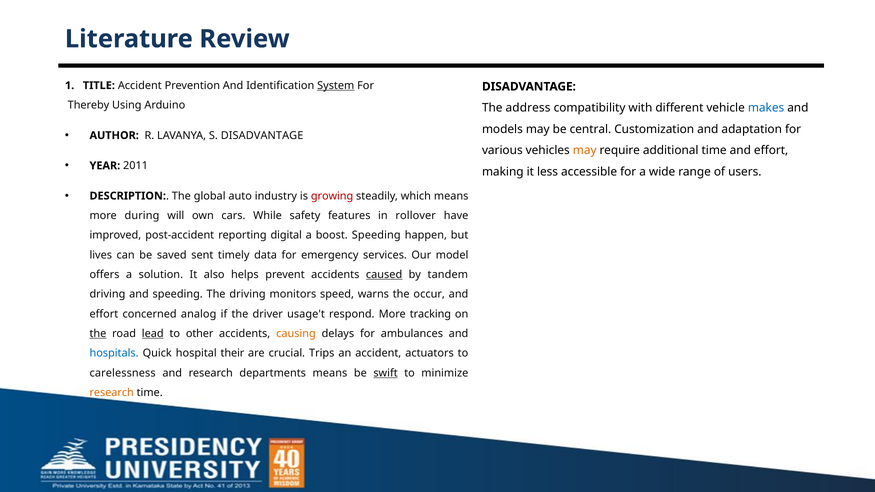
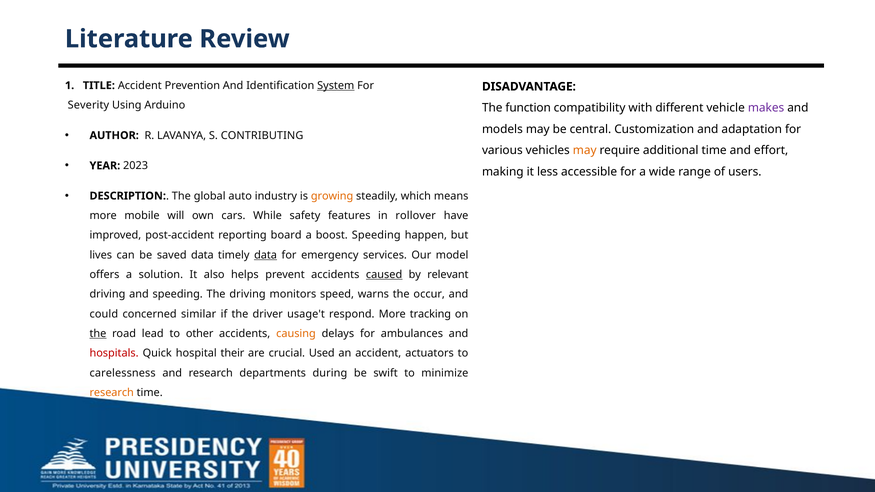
Thereby: Thereby -> Severity (88, 105)
address: address -> function (528, 108)
makes colour: blue -> purple (766, 108)
S DISADVANTAGE: DISADVANTAGE -> CONTRIBUTING (262, 135)
2011: 2011 -> 2023 (136, 166)
growing colour: red -> orange (332, 196)
during: during -> mobile (142, 216)
digital: digital -> board (286, 235)
saved sent: sent -> data (202, 255)
data underline: none -> present (266, 255)
tandem: tandem -> relevant (448, 275)
effort: effort -> could (104, 314)
analog: analog -> similar (199, 314)
lead underline: present -> none (153, 334)
hospitals colour: blue -> red (114, 353)
Trips: Trips -> Used (322, 353)
departments means: means -> during (330, 373)
swift underline: present -> none (386, 373)
